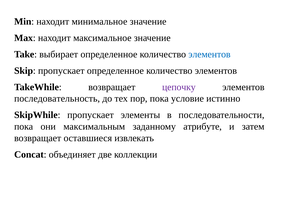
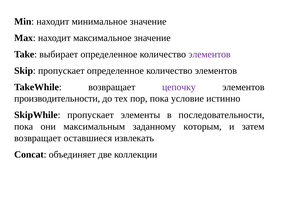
элементов colour: blue -> purple (209, 54)
последовательность: последовательность -> производительности (57, 99)
атрибуте: атрибуте -> которым (203, 127)
